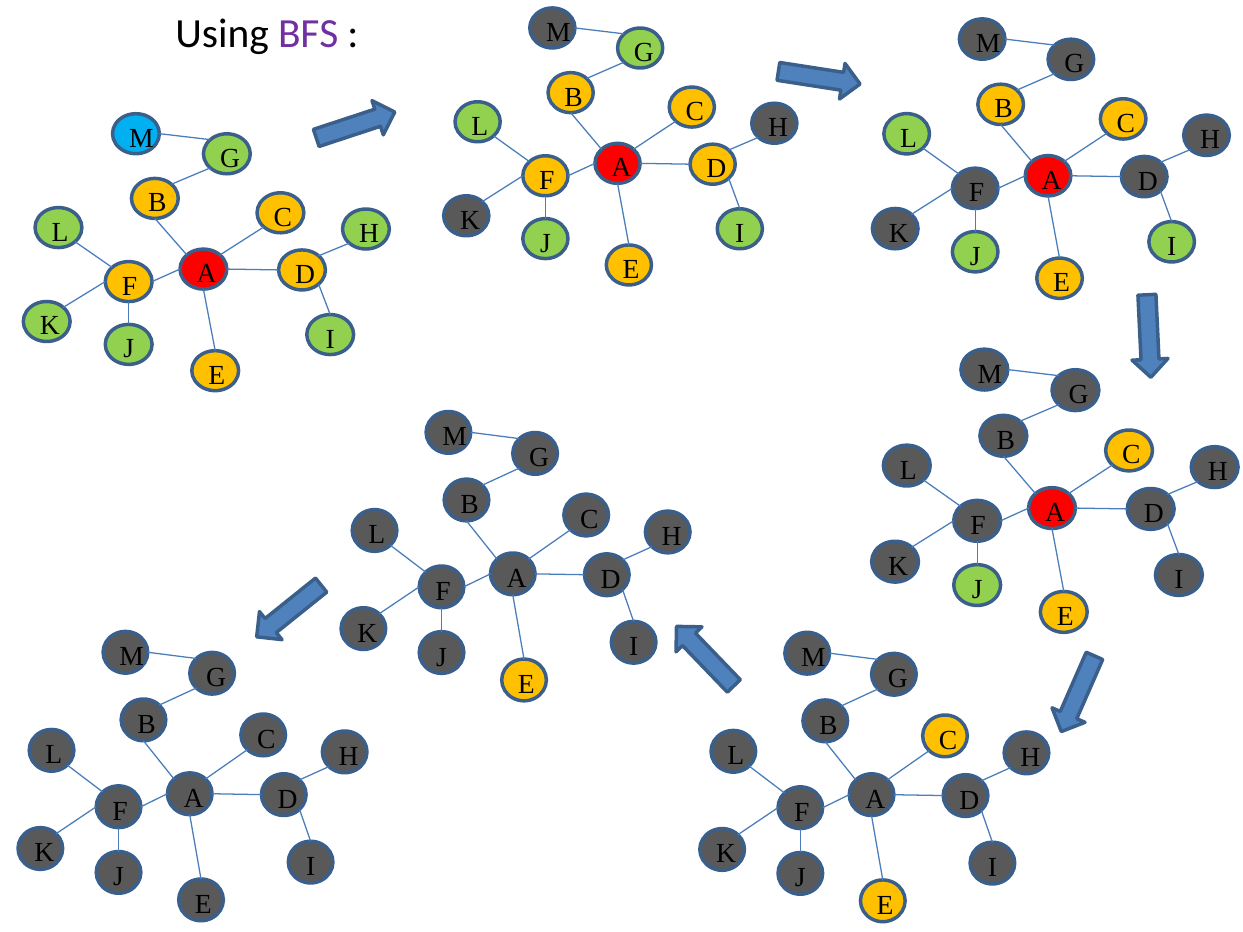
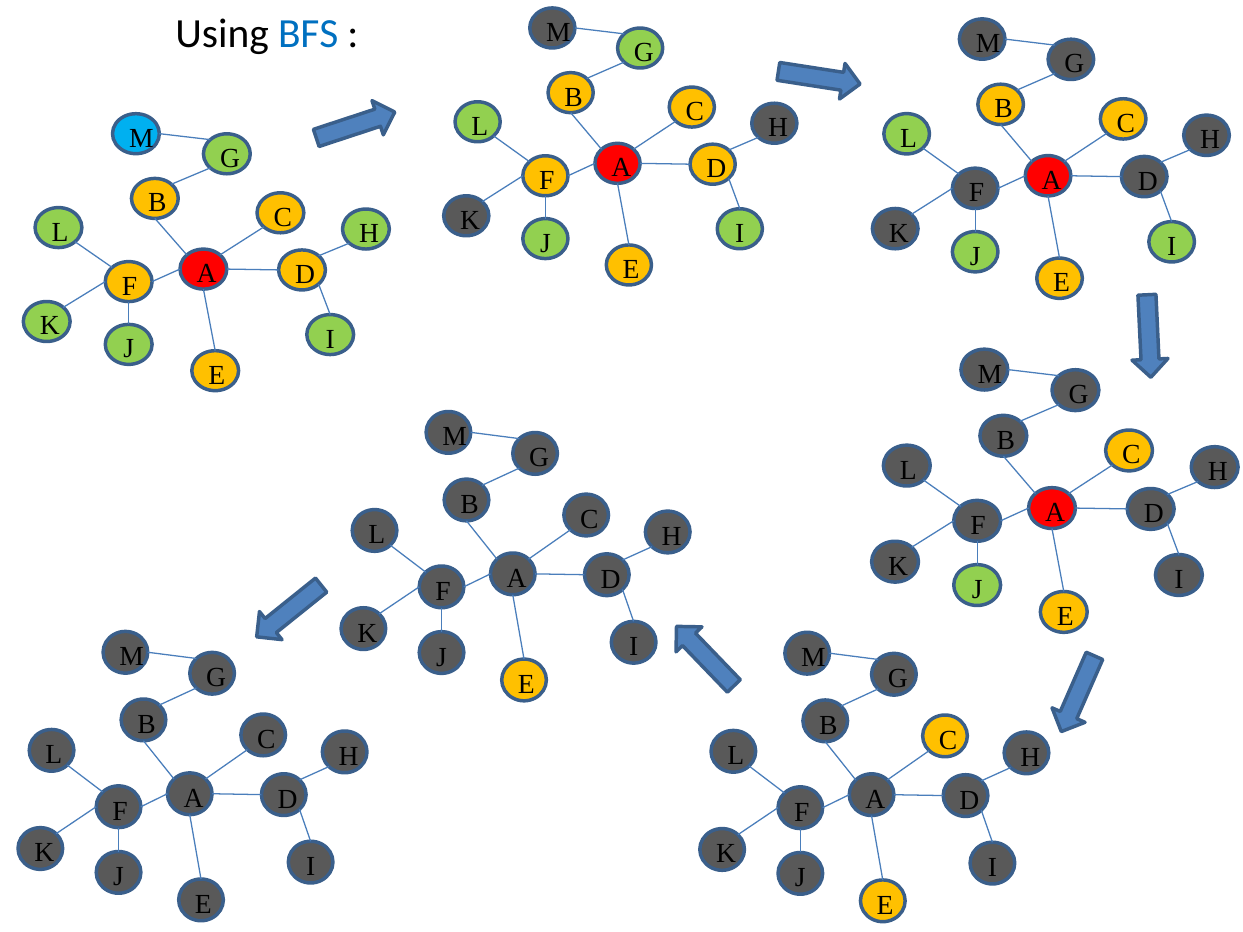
BFS colour: purple -> blue (308, 34)
